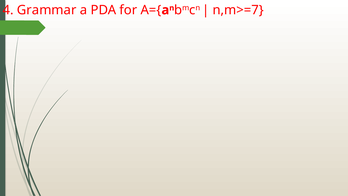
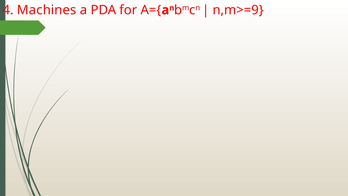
Grammar: Grammar -> Machines (47, 10)
n,m>=7: n,m>=7 -> n,m>=9 (238, 10)
